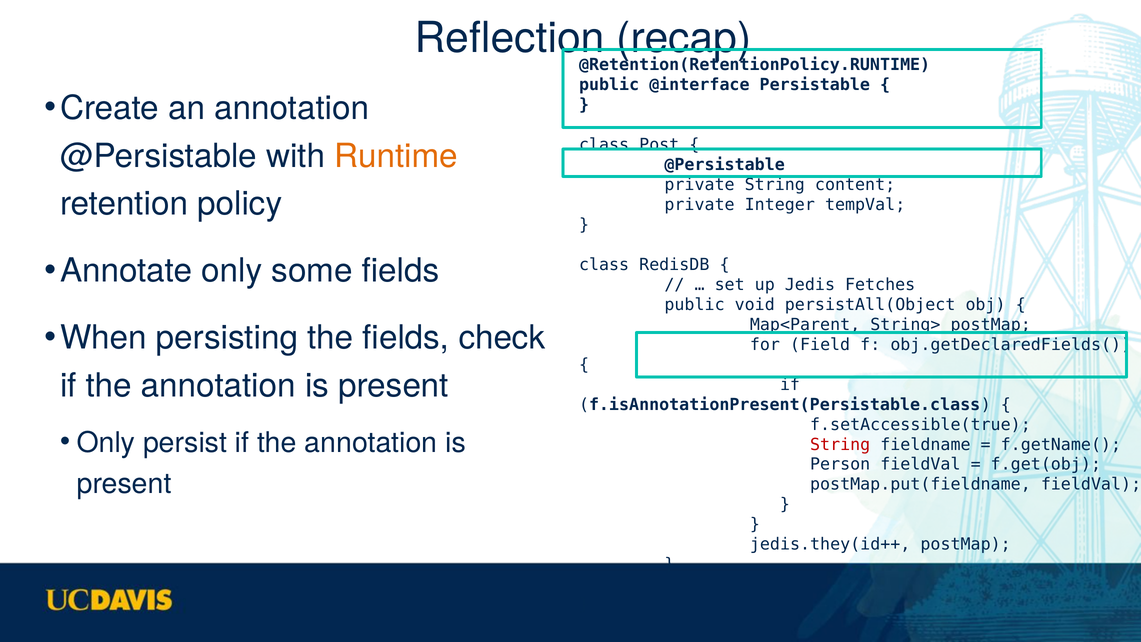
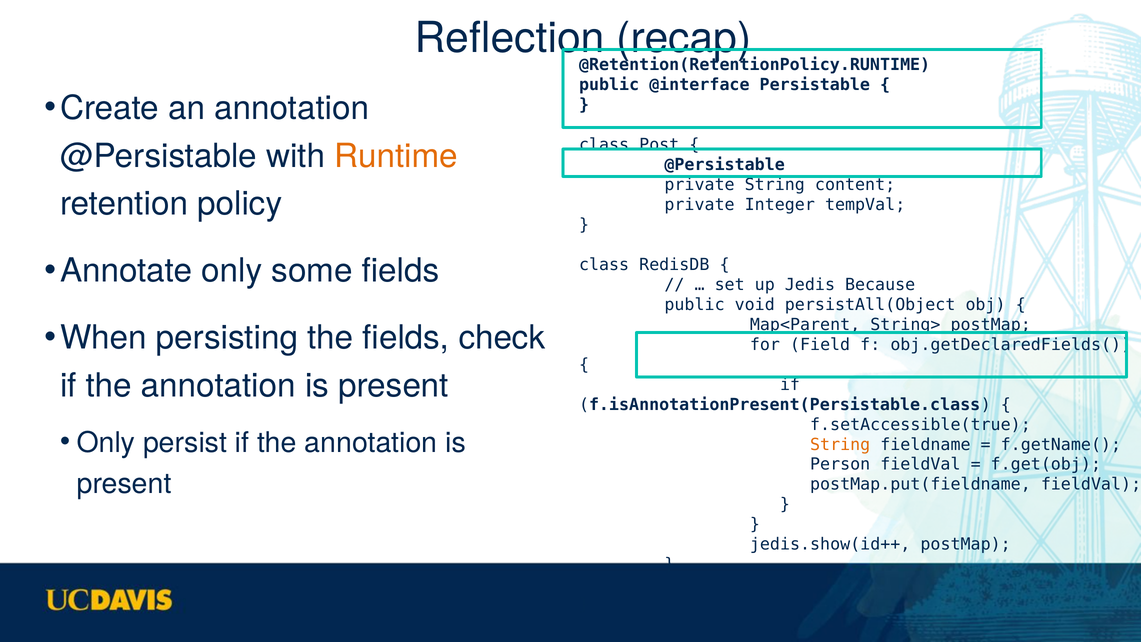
Fetches: Fetches -> Because (880, 285)
String colour: red -> orange (840, 444)
jedis.they(id++: jedis.they(id++ -> jedis.show(id++ (830, 544)
